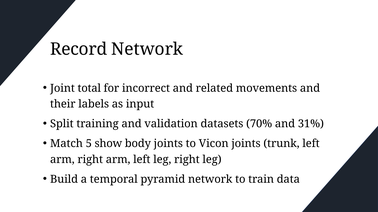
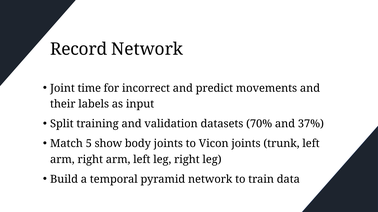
total: total -> time (89, 88)
related: related -> predict (214, 88)
31%: 31% -> 37% (311, 124)
